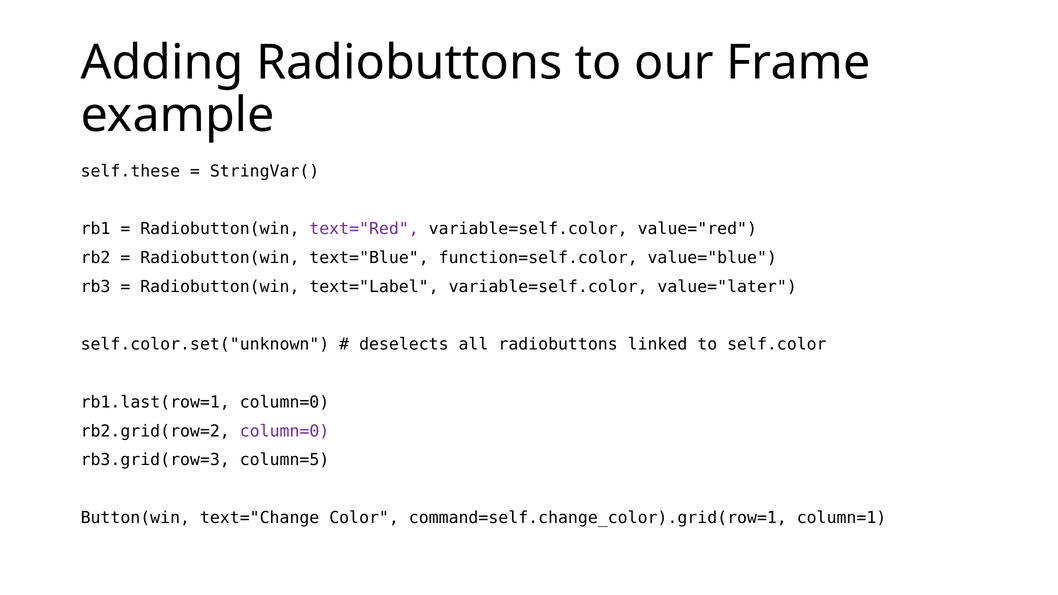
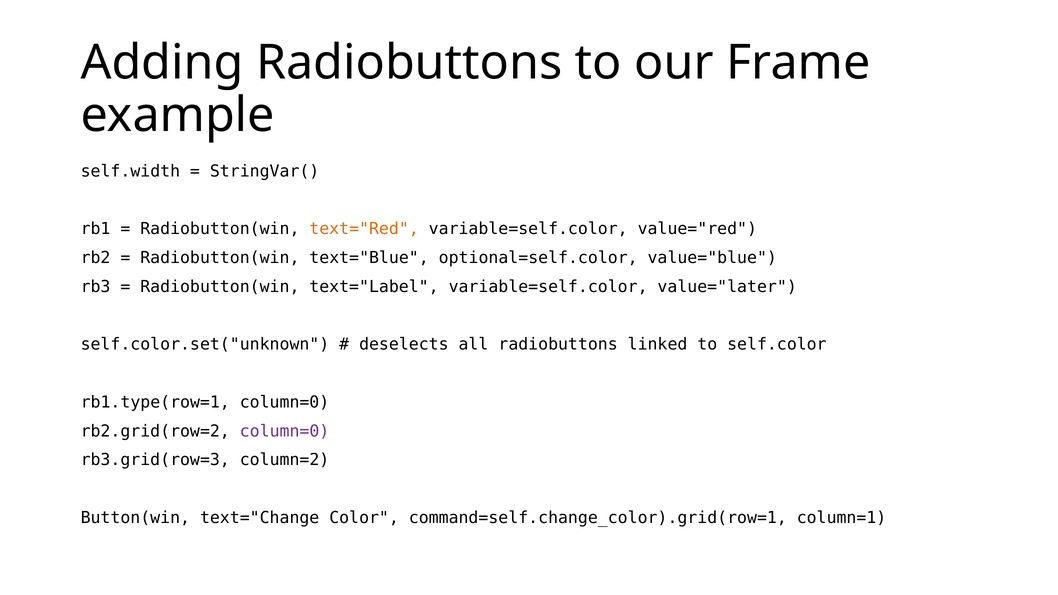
self.these: self.these -> self.width (130, 171)
text="Red colour: purple -> orange (364, 229)
function=self.color: function=self.color -> optional=self.color (538, 258)
rb1.last(row=1: rb1.last(row=1 -> rb1.type(row=1 (155, 402)
column=5: column=5 -> column=2 (285, 460)
